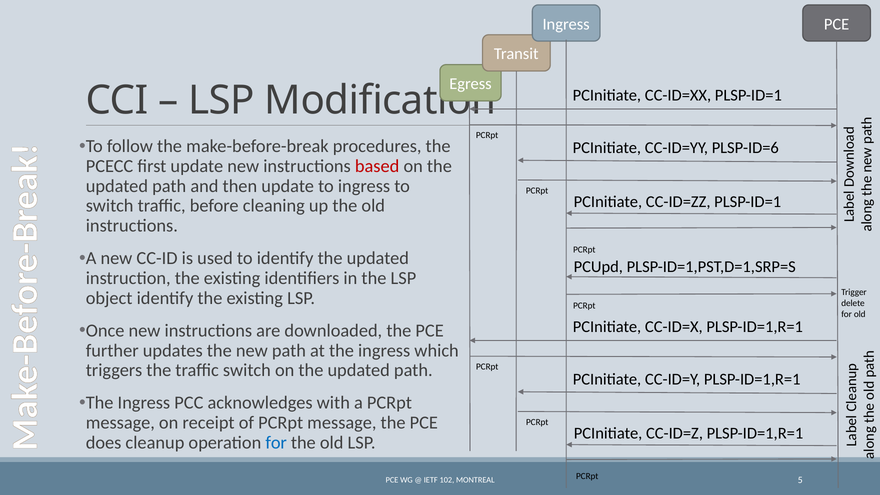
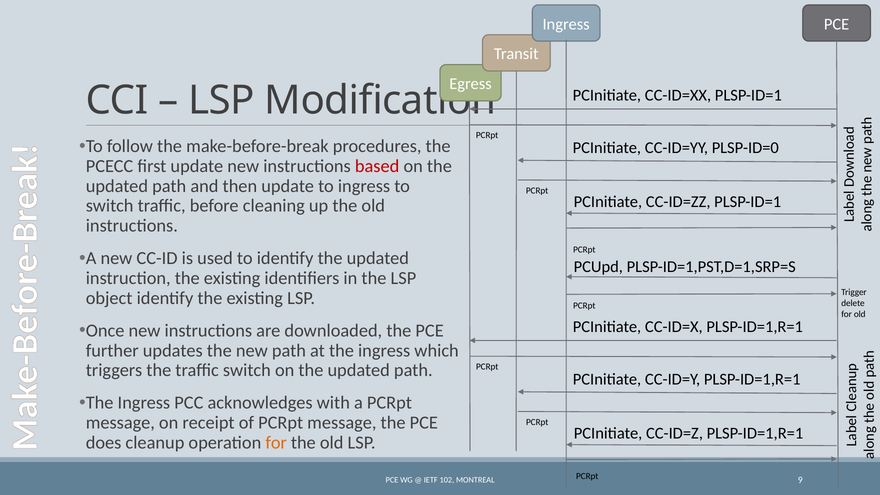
PLSP-ID=6: PLSP-ID=6 -> PLSP-ID=0 (745, 148)
for colour: blue -> orange (276, 443)
5: 5 -> 9 (800, 480)
